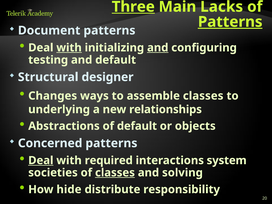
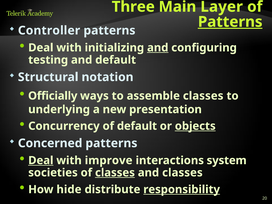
Three underline: present -> none (133, 7)
Lacks: Lacks -> Layer (222, 7)
Document: Document -> Controller (49, 30)
with underline: present -> none (69, 48)
designer: designer -> notation (108, 77)
Changes: Changes -> Officially (53, 96)
relationships: relationships -> presentation (165, 109)
Abstractions: Abstractions -> Concurrency (64, 126)
objects underline: none -> present (195, 126)
required: required -> improve (109, 160)
and solving: solving -> classes (182, 173)
responsibility underline: none -> present (182, 189)
